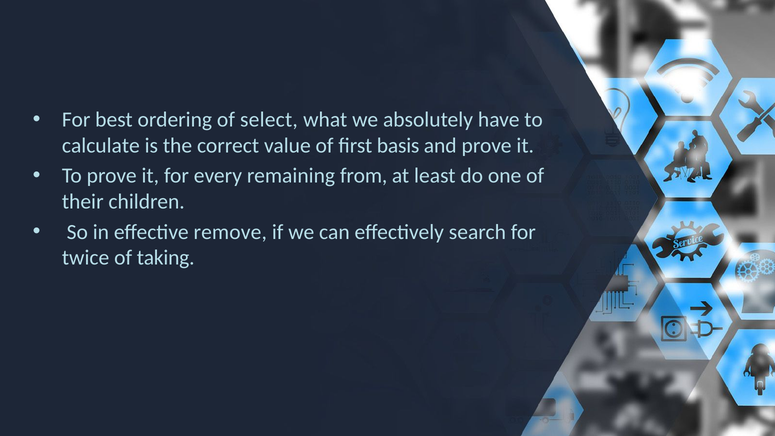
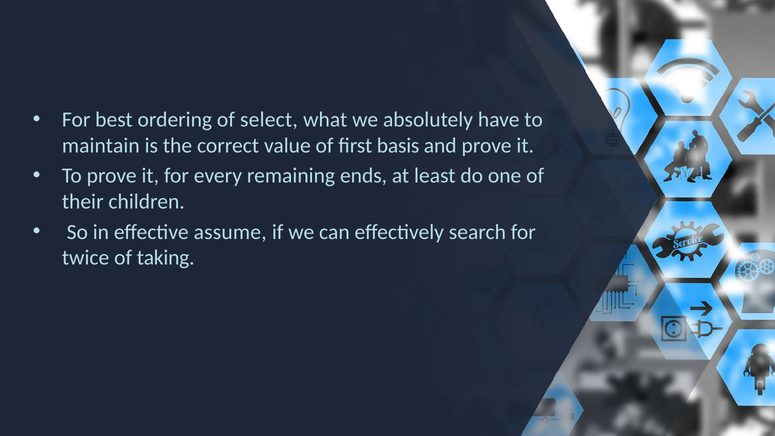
calculate: calculate -> maintain (101, 146)
from: from -> ends (364, 176)
remove: remove -> assume (230, 232)
